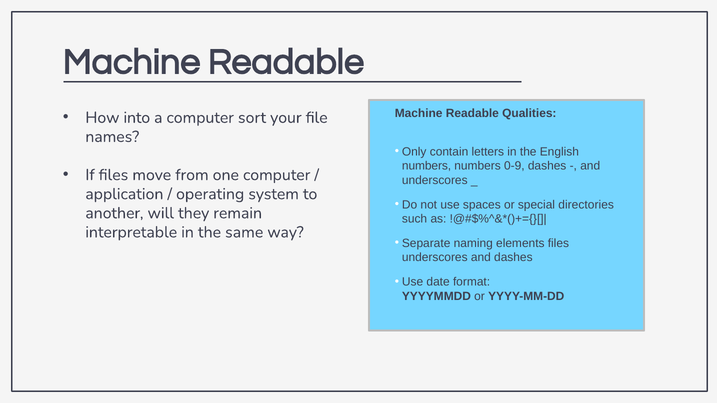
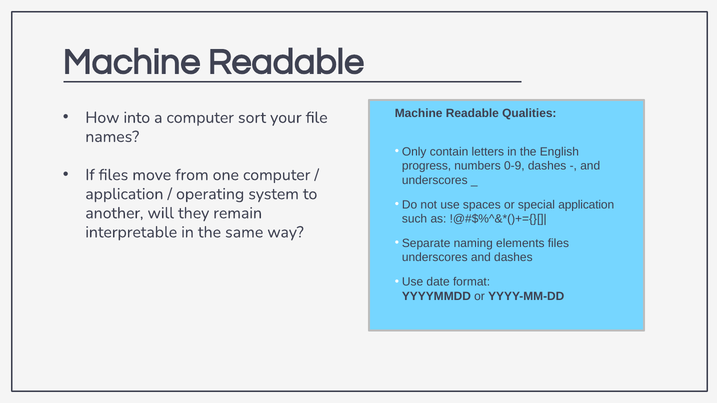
numbers: numbers -> progress (427, 166)
special directories: directories -> application (586, 205)
